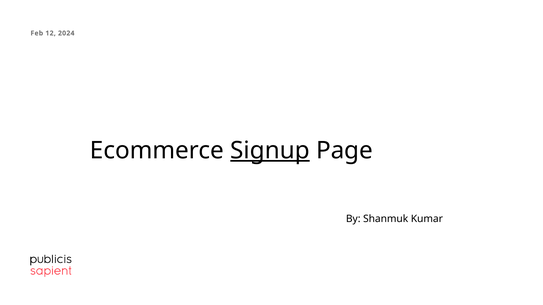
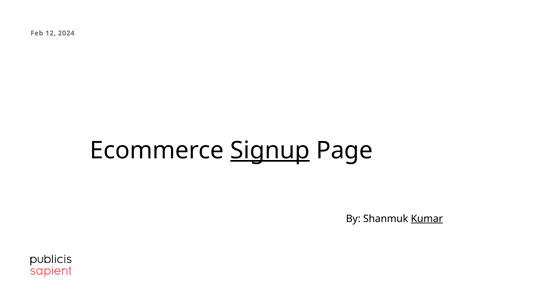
Kumar underline: none -> present (427, 219)
